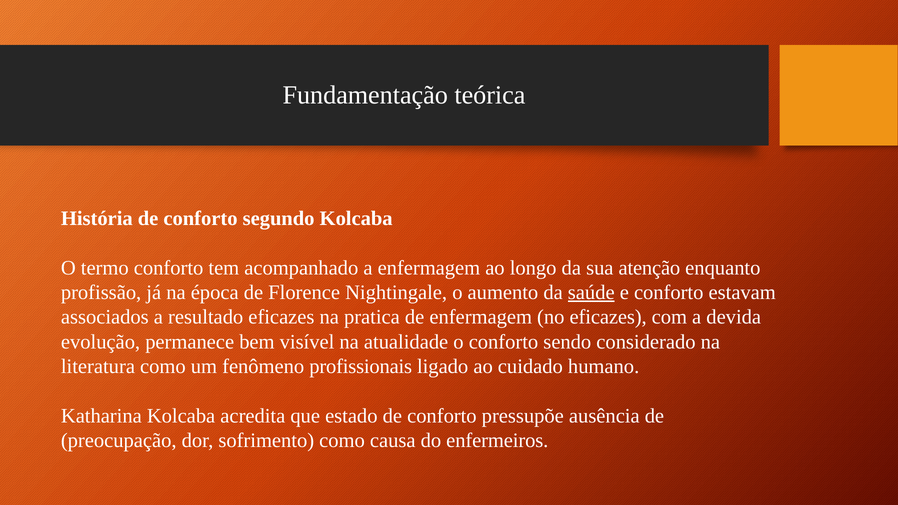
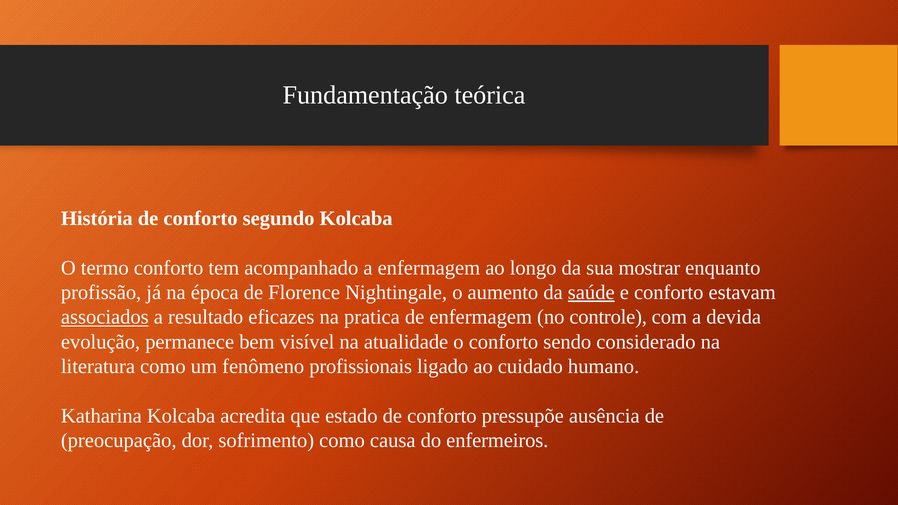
atenção: atenção -> mostrar (649, 268)
associados underline: none -> present (105, 317)
no eficazes: eficazes -> controle (608, 317)
